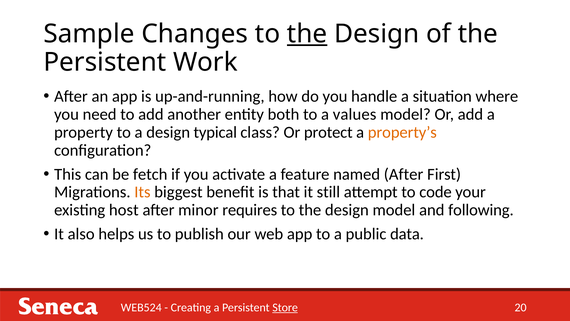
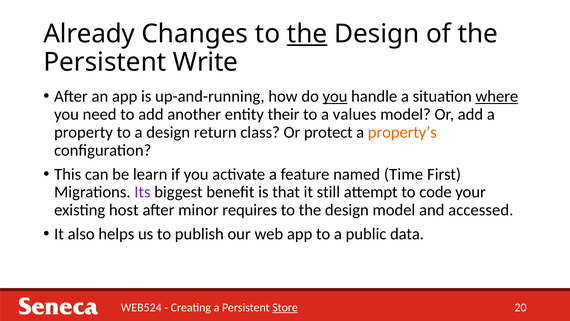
Sample: Sample -> Already (89, 34)
Work: Work -> Write (205, 62)
you underline: none -> present (335, 96)
where underline: none -> present (497, 96)
both: both -> their (284, 114)
typical: typical -> return (215, 132)
fetch: fetch -> learn (150, 174)
named After: After -> Time (403, 174)
Its colour: orange -> purple (142, 192)
following: following -> accessed (481, 210)
